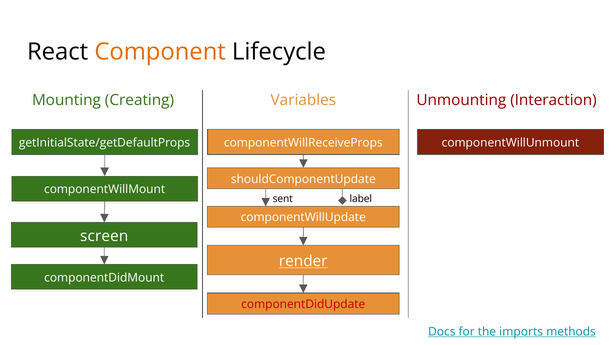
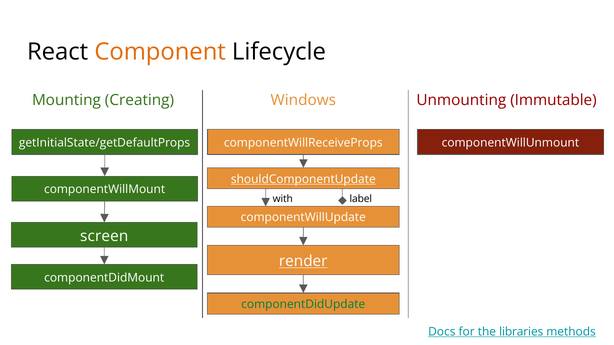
Variables: Variables -> Windows (303, 100)
Interaction: Interaction -> Immutable (553, 100)
shouldComponentUpdate underline: none -> present (303, 179)
sent: sent -> with (283, 199)
componentDidUpdate colour: red -> green (303, 305)
imports: imports -> libraries (521, 332)
